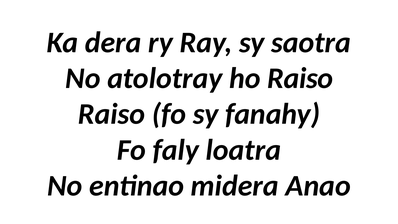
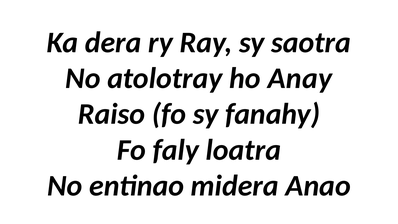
ho Raiso: Raiso -> Anay (300, 78)
